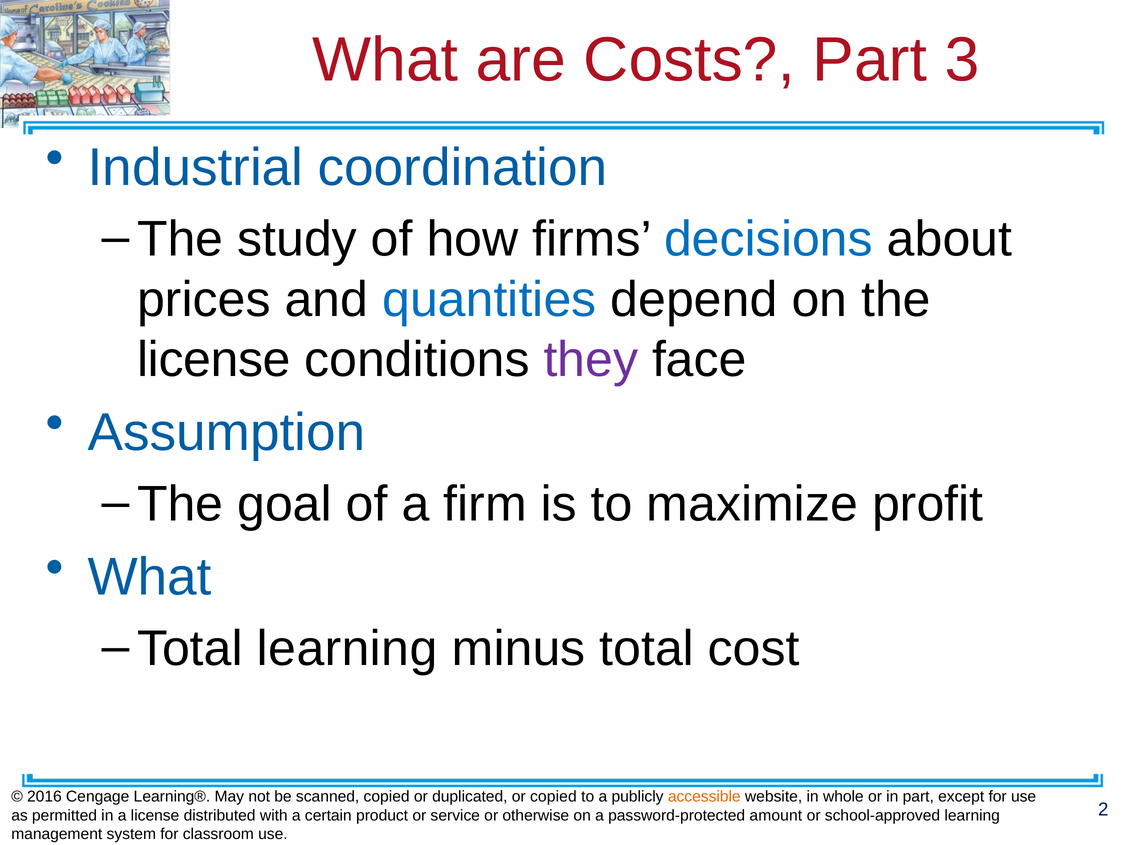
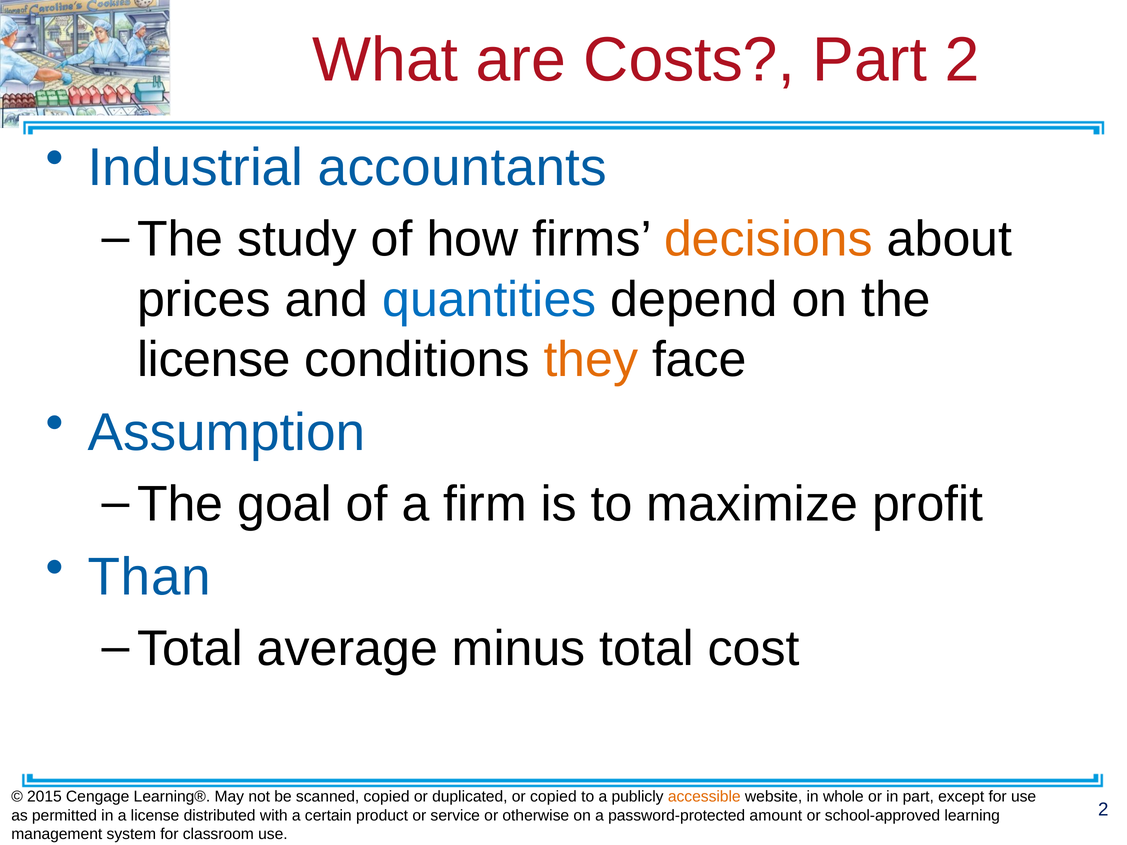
Part 3: 3 -> 2 (962, 60)
coordination: coordination -> accountants (462, 168)
decisions colour: blue -> orange (768, 239)
they colour: purple -> orange (591, 360)
What: What -> Than (149, 577)
Total learning: learning -> average (347, 649)
2016: 2016 -> 2015 (44, 797)
